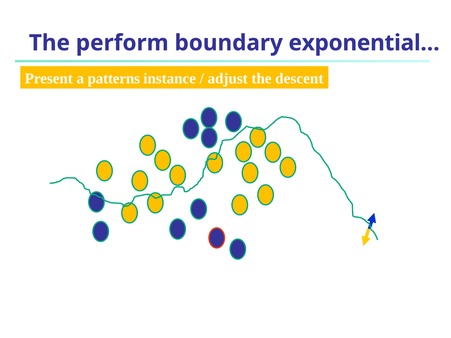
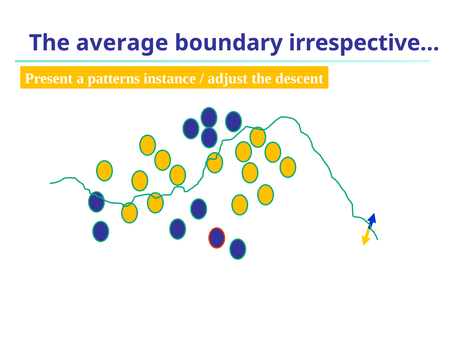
perform: perform -> average (122, 43)
exponential…: exponential… -> irrespective… (364, 43)
